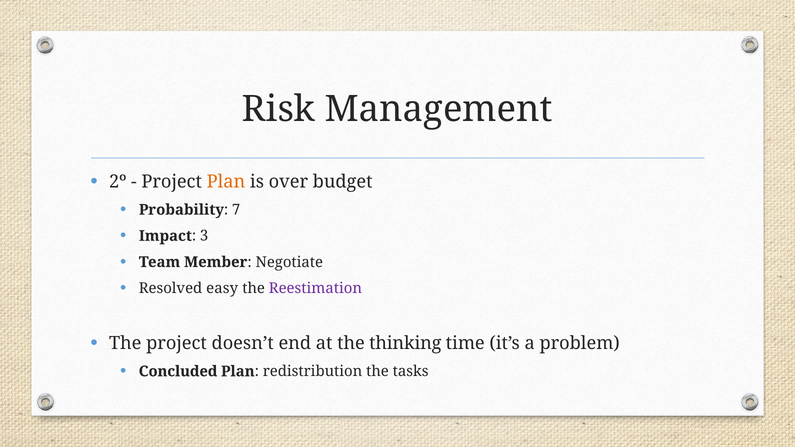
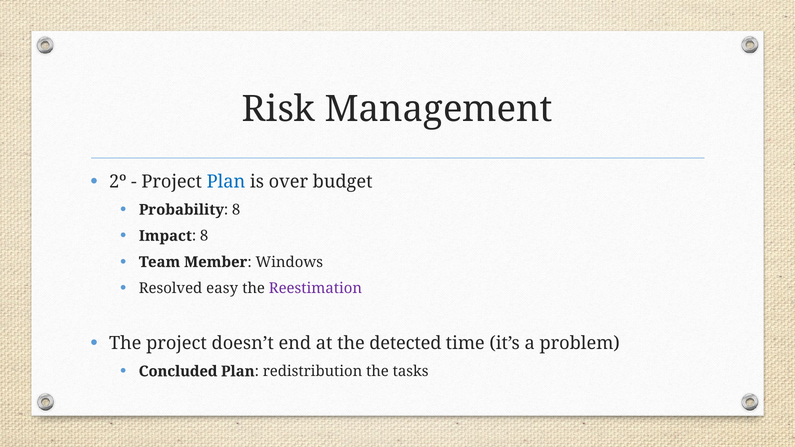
Plan colour: orange -> blue (226, 182)
Probability 7: 7 -> 8 (236, 210)
Impact 3: 3 -> 8 (204, 236)
Negotiate: Negotiate -> Windows (289, 262)
thinking: thinking -> detected (405, 344)
